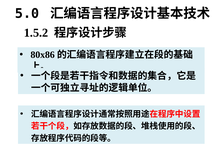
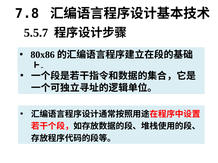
5.0: 5.0 -> 7.8 (27, 14)
1.5.2: 1.5.2 -> 5.5.7 (36, 33)
